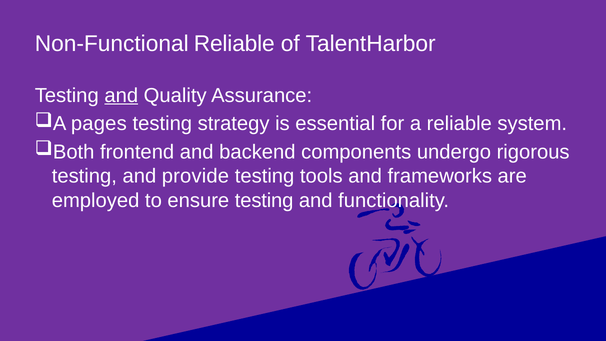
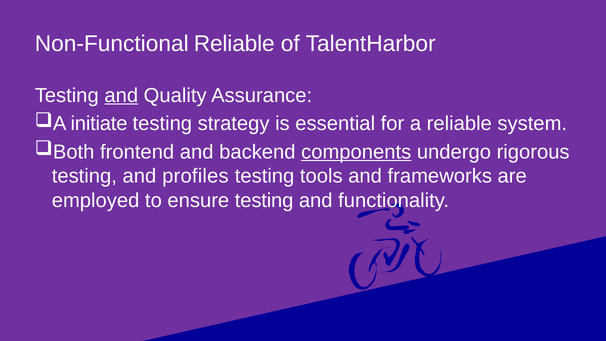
pages: pages -> initiate (99, 124)
components underline: none -> present (356, 152)
provide: provide -> profiles (195, 176)
